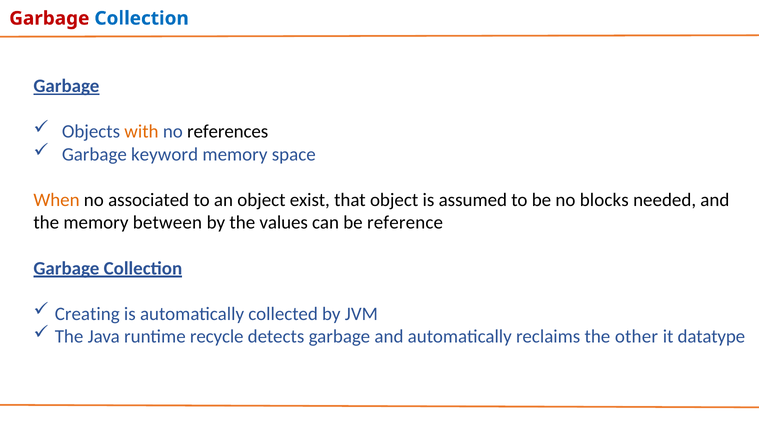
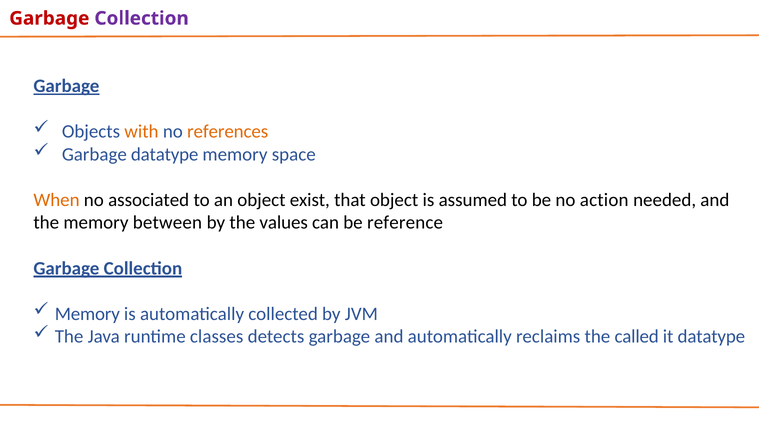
Collection colour: blue -> purple (142, 18)
references colour: black -> orange (228, 132)
Garbage keyword: keyword -> datatype (165, 154)
blocks: blocks -> action (604, 200)
Creating: Creating -> Memory (87, 314)
recycle: recycle -> classes (217, 337)
other: other -> called (637, 337)
